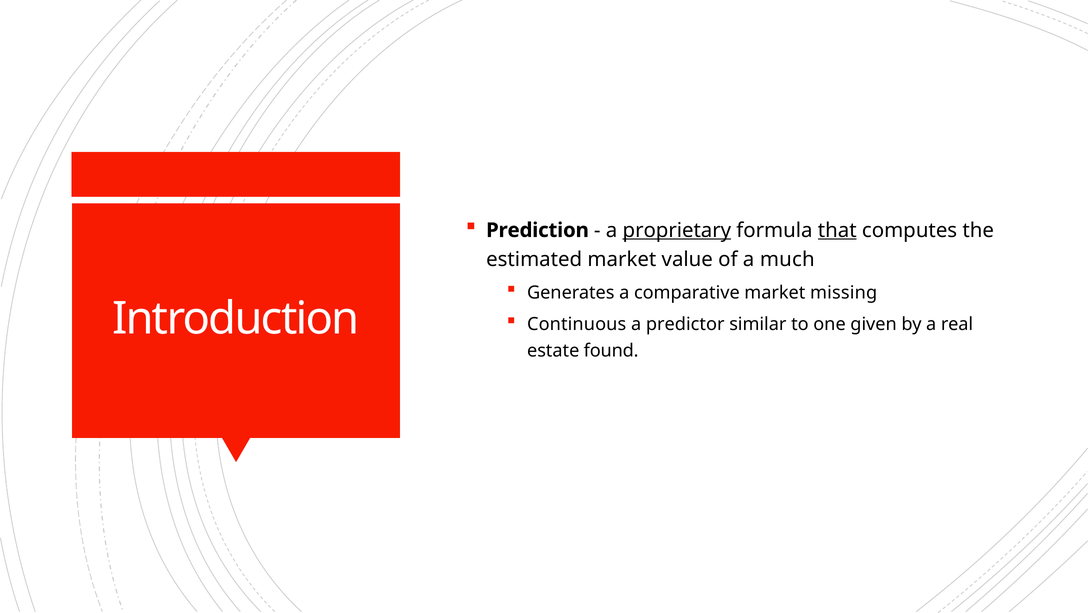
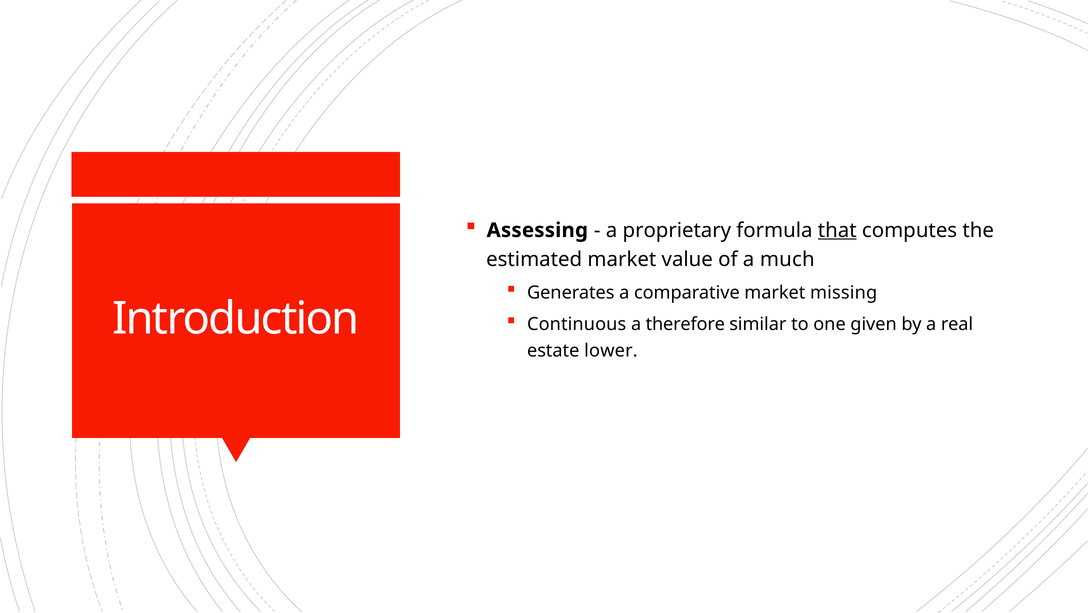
Prediction: Prediction -> Assessing (537, 230)
proprietary underline: present -> none (677, 230)
predictor: predictor -> therefore (685, 325)
found: found -> lower (611, 351)
